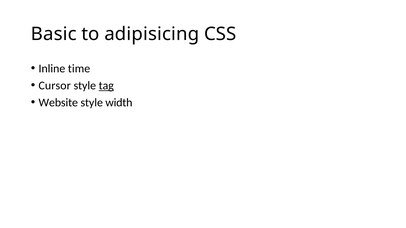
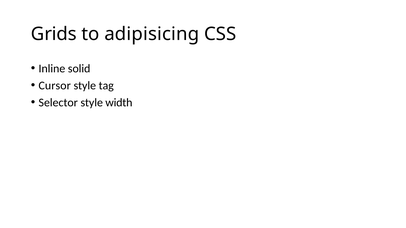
Basic: Basic -> Grids (54, 34)
time: time -> solid (79, 69)
tag underline: present -> none (106, 86)
Website: Website -> Selector (58, 103)
